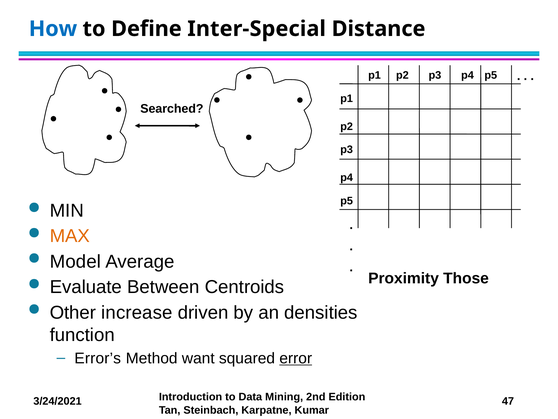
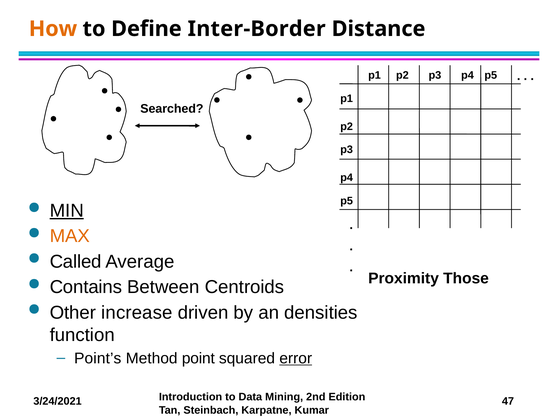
How colour: blue -> orange (53, 29)
Inter-Special: Inter-Special -> Inter-Border (257, 29)
MIN underline: none -> present (67, 210)
Model: Model -> Called (76, 261)
Evaluate: Evaluate -> Contains (86, 287)
Error’s: Error’s -> Point’s (98, 358)
want: want -> point (198, 358)
